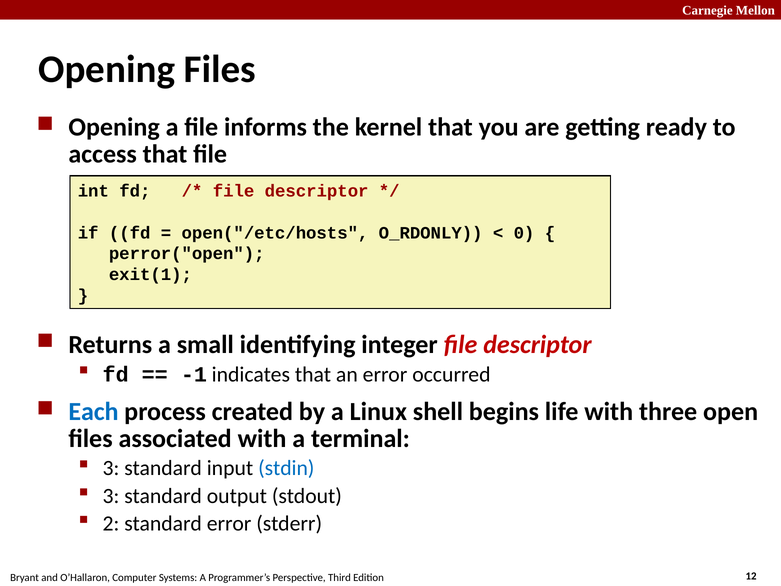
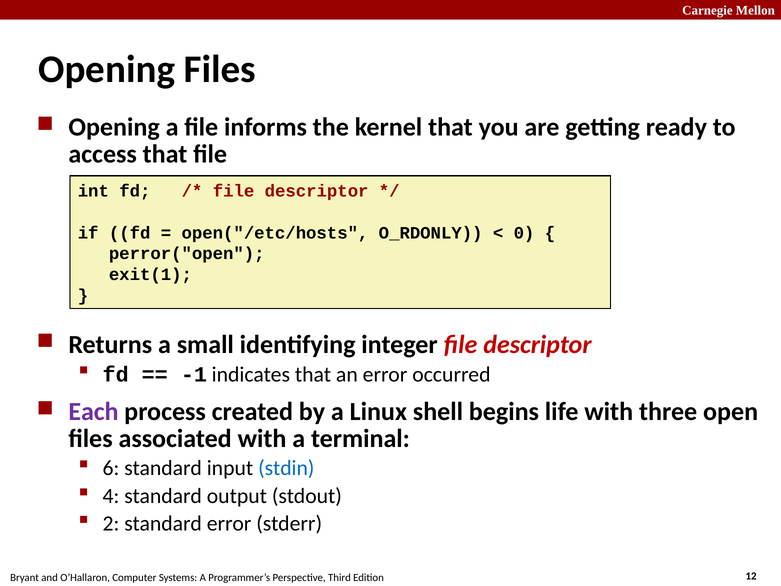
Each colour: blue -> purple (93, 412)
3: 3 -> 6 (111, 468)
3: 3 -> 4 (111, 496)
